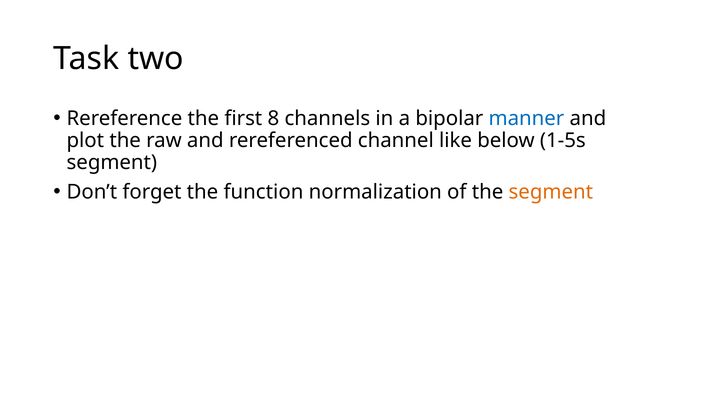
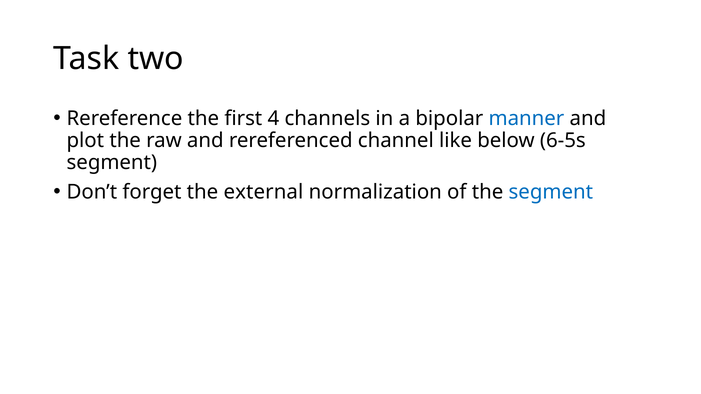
8: 8 -> 4 (273, 119)
1-5s: 1-5s -> 6-5s (563, 141)
function: function -> external (263, 192)
segment colour: orange -> blue (551, 192)
